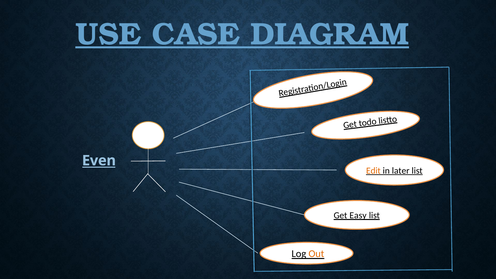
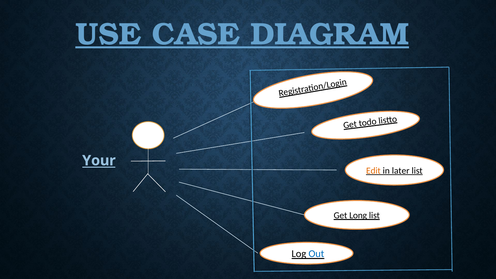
Even: Even -> Your (99, 161)
Easy: Easy -> Long (358, 216)
Out colour: orange -> blue (316, 254)
